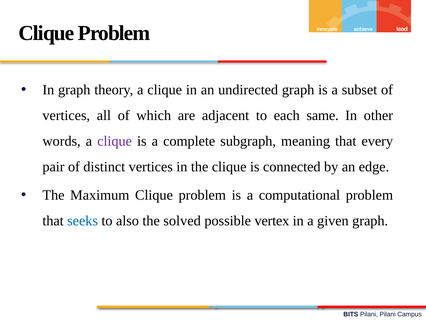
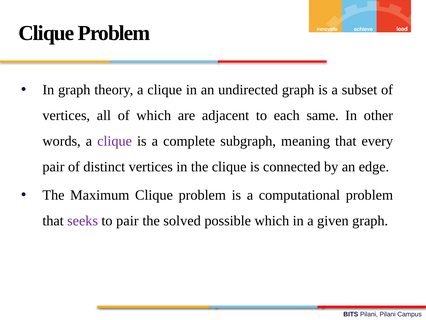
seeks colour: blue -> purple (83, 220)
to also: also -> pair (127, 220)
possible vertex: vertex -> which (272, 220)
